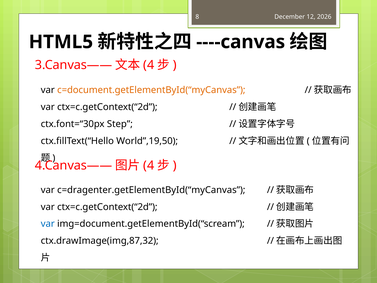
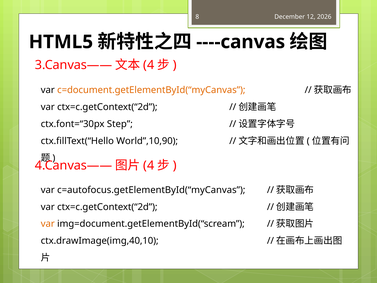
World”,19,50: World”,19,50 -> World”,10,90 (147, 141)
c=dragenter.getElementById(“myCanvas: c=dragenter.getElementById(“myCanvas -> c=autofocus.getElementById(“myCanvas (151, 190)
var colour: blue -> orange (48, 224)
ctx.drawImage(img,87,32: ctx.drawImage(img,87,32 -> ctx.drawImage(img,40,10 (100, 241)
